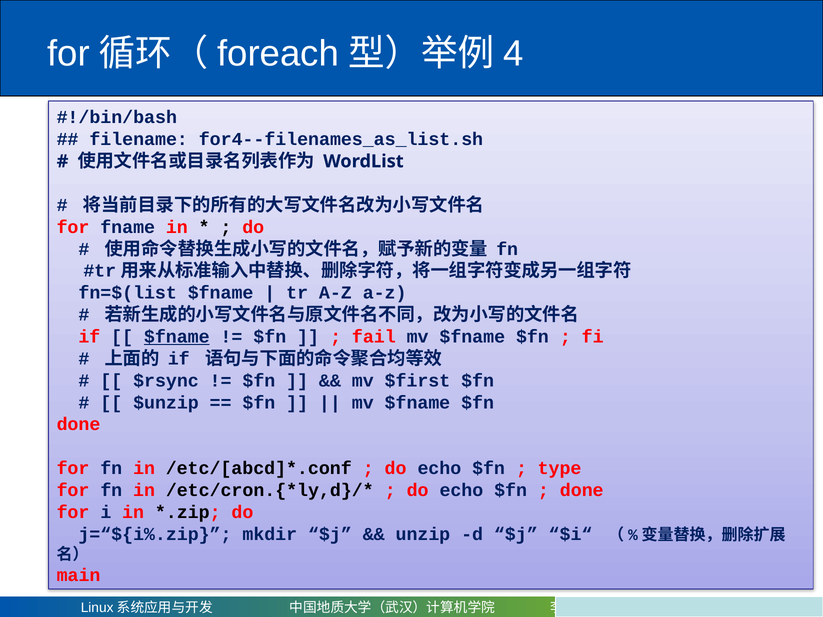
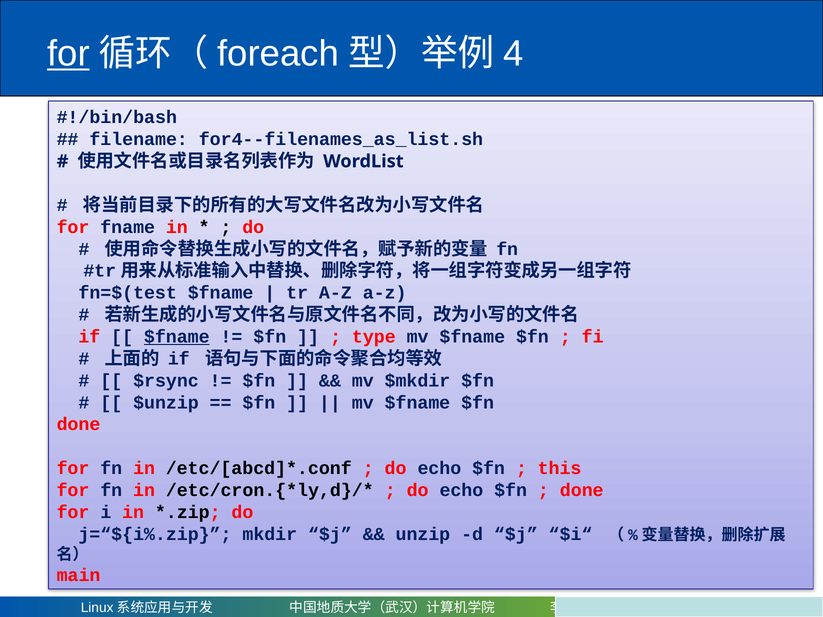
for underline: none -> present (68, 54)
fn=$(list: fn=$(list -> fn=$(test (128, 293)
fail: fail -> type (374, 337)
$first: $first -> $mkdir (417, 381)
type: type -> this (560, 468)
